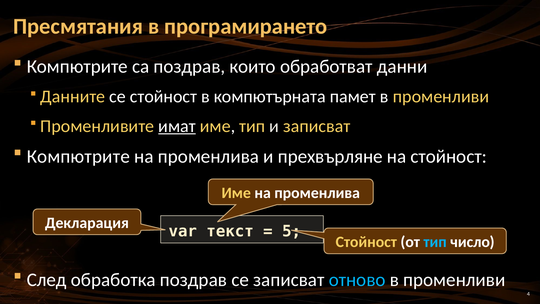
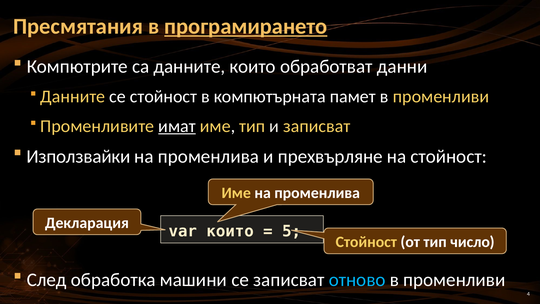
програмирането underline: none -> present (246, 26)
са поздрав: поздрав -> данните (189, 67)
Компютрите: Компютрите -> Използвайки (78, 156)
var текст: текст -> които (230, 231)
тип colour: light blue -> white (435, 242)
обработка поздрав: поздрав -> машини (193, 280)
